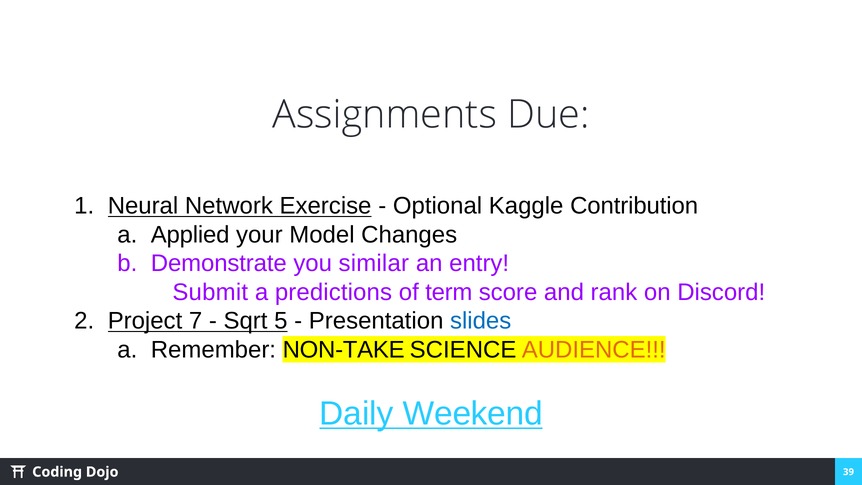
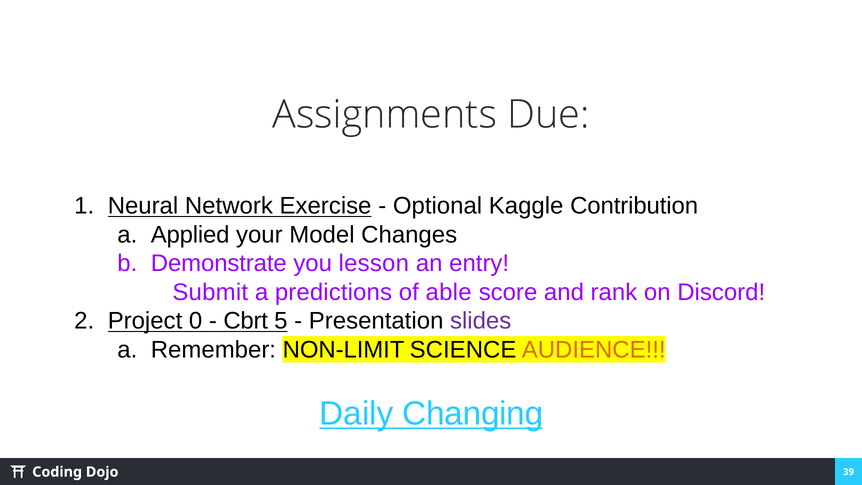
similar: similar -> lesson (374, 263)
term: term -> able (449, 292)
7: 7 -> 0 (196, 321)
Sqrt: Sqrt -> Cbrt (246, 321)
slides colour: blue -> purple (481, 321)
NON-TAKE: NON-TAKE -> NON-LIMIT (344, 350)
Weekend: Weekend -> Changing (473, 414)
